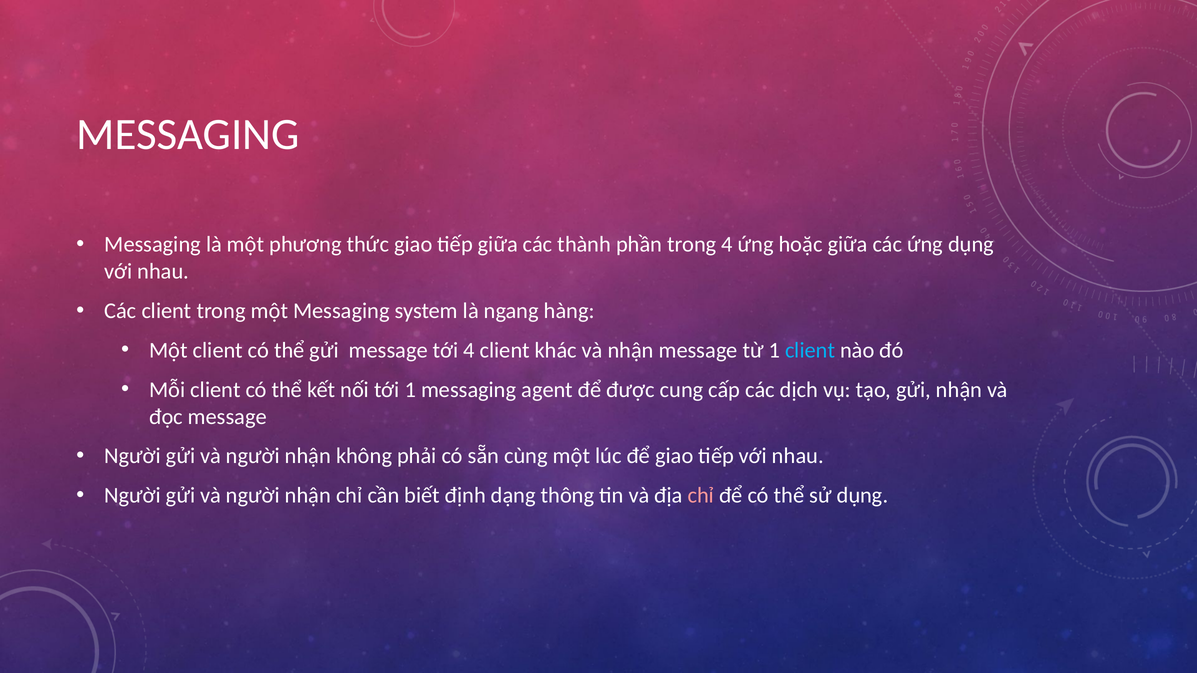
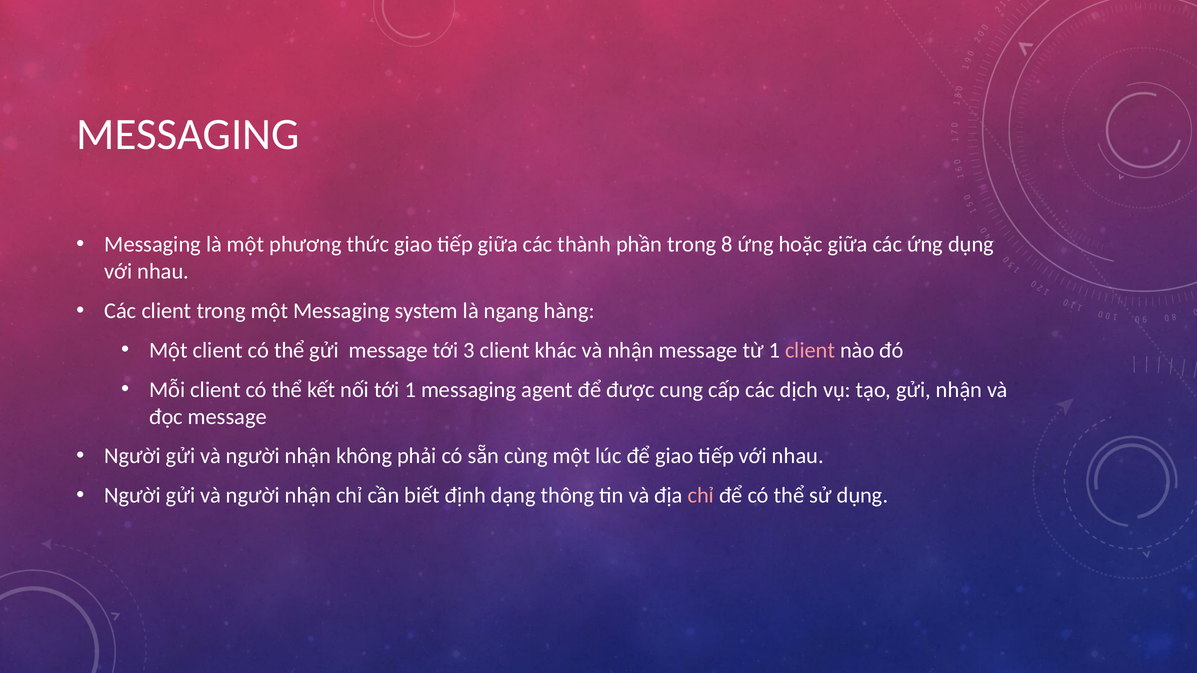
trong 4: 4 -> 8 (727, 245)
tới 4: 4 -> 3 (469, 350)
client colour: light blue -> pink (810, 350)
